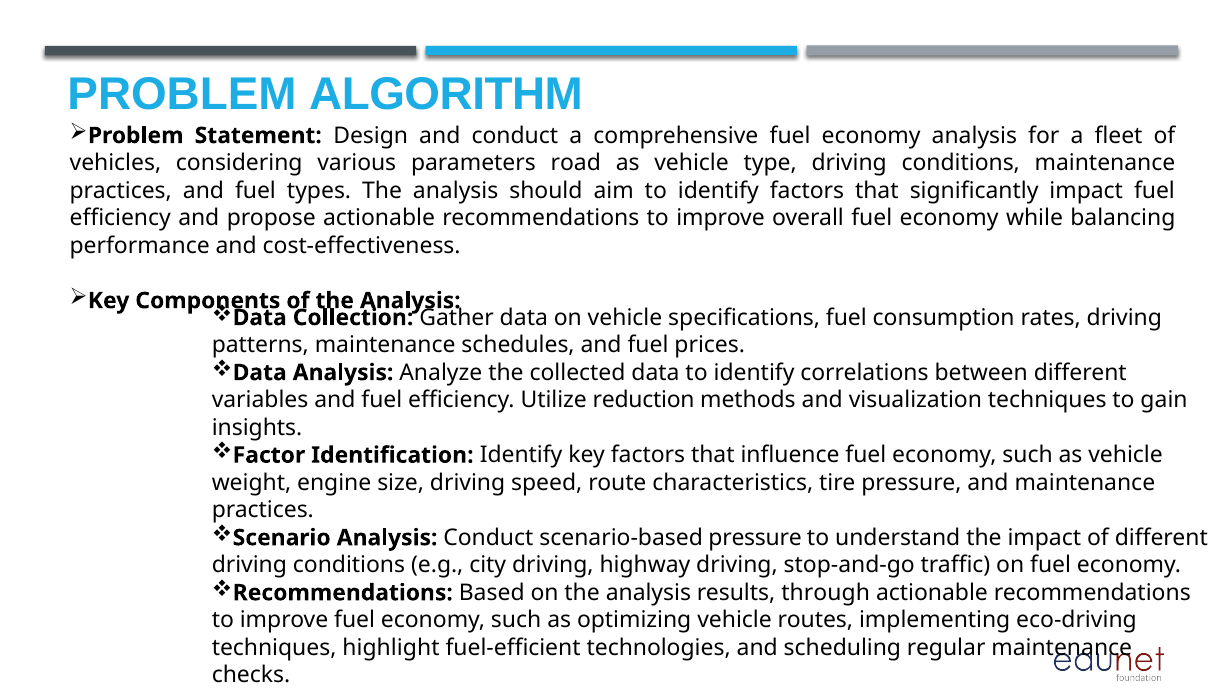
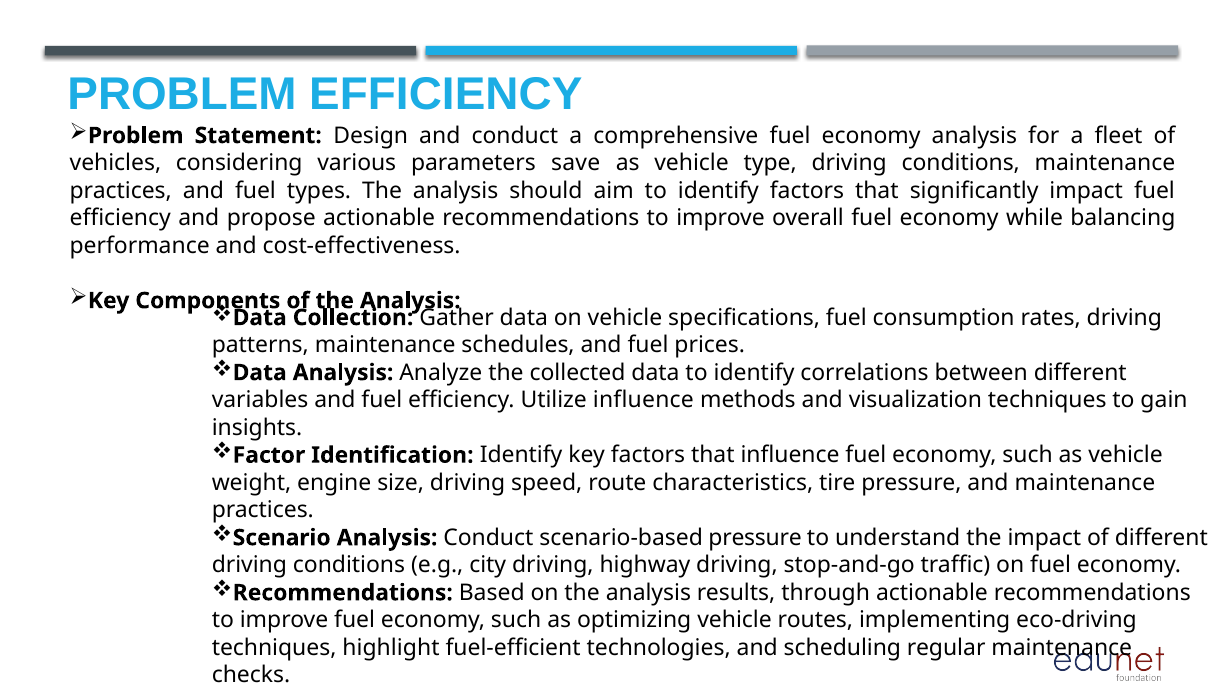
PROBLEM ALGORITHM: ALGORITHM -> EFFICIENCY (446, 95)
road: road -> save (576, 163)
Utilize reduction: reduction -> influence (643, 400)
